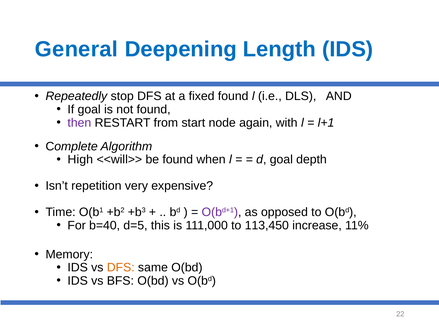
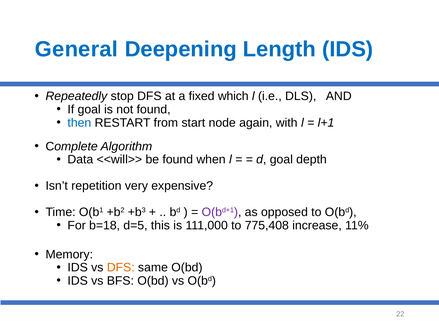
fixed found: found -> which (233, 96)
then colour: purple -> blue (79, 123)
High: High -> Data (80, 160)
b=40: b=40 -> b=18 (105, 226)
113,450: 113,450 -> 775,408 (267, 226)
